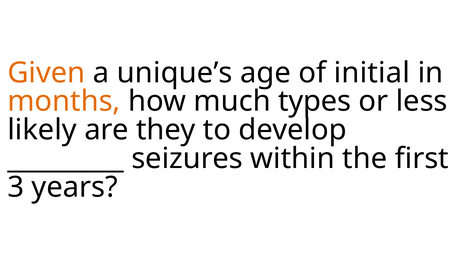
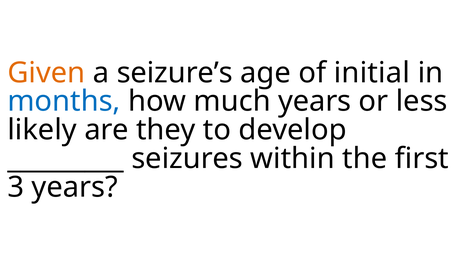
unique’s: unique’s -> seizure’s (175, 73)
months colour: orange -> blue (64, 101)
much types: types -> years (315, 101)
